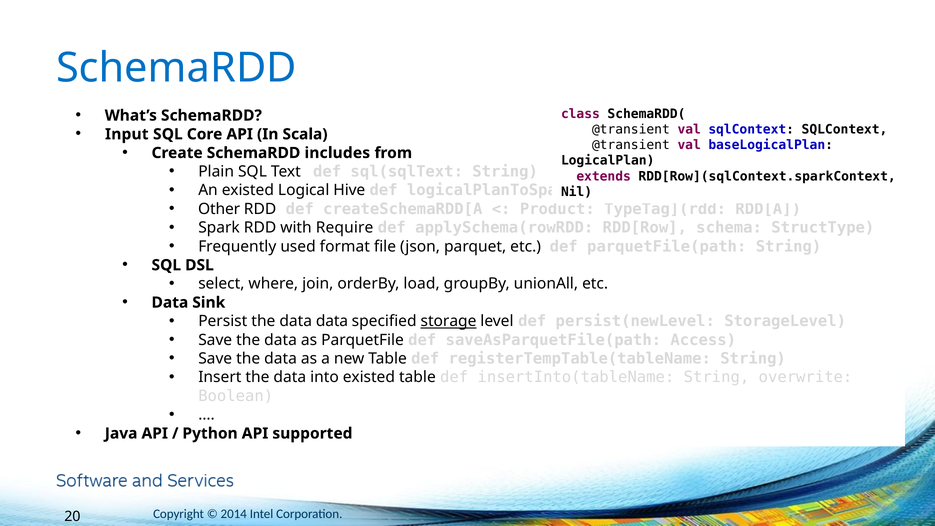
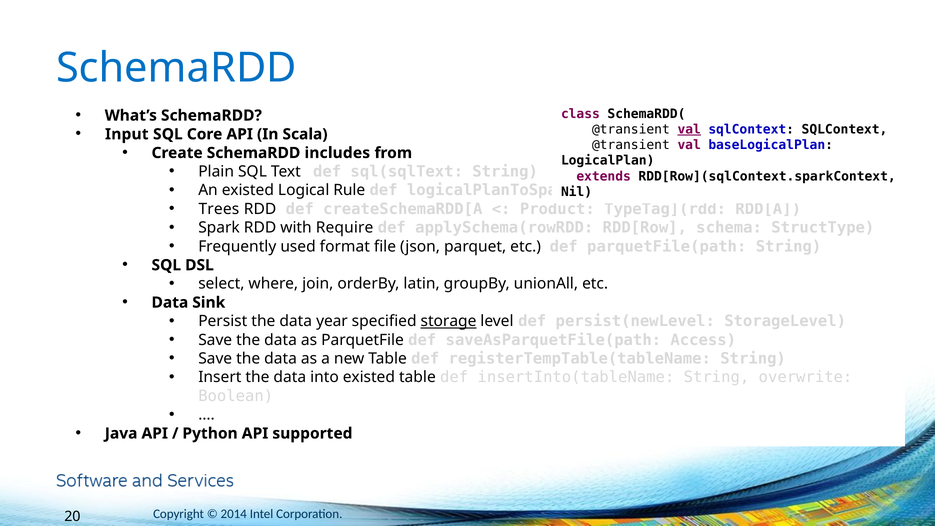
val underline: none -> present (689, 129)
Hive: Hive -> Rule (349, 190)
Other: Other -> Trees (219, 209)
load: load -> latin (422, 284)
data data: data -> year (332, 321)
